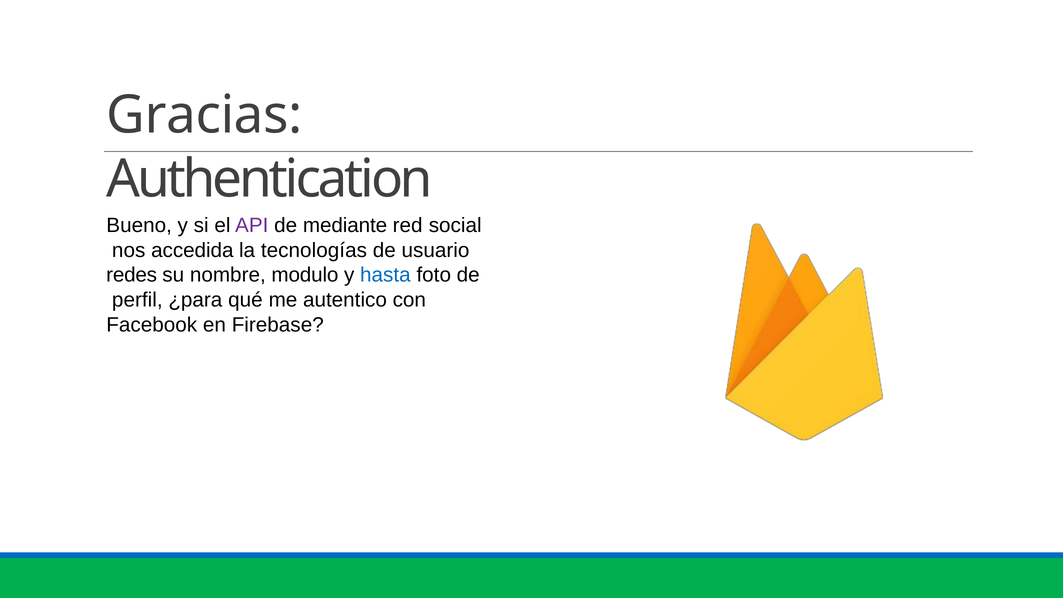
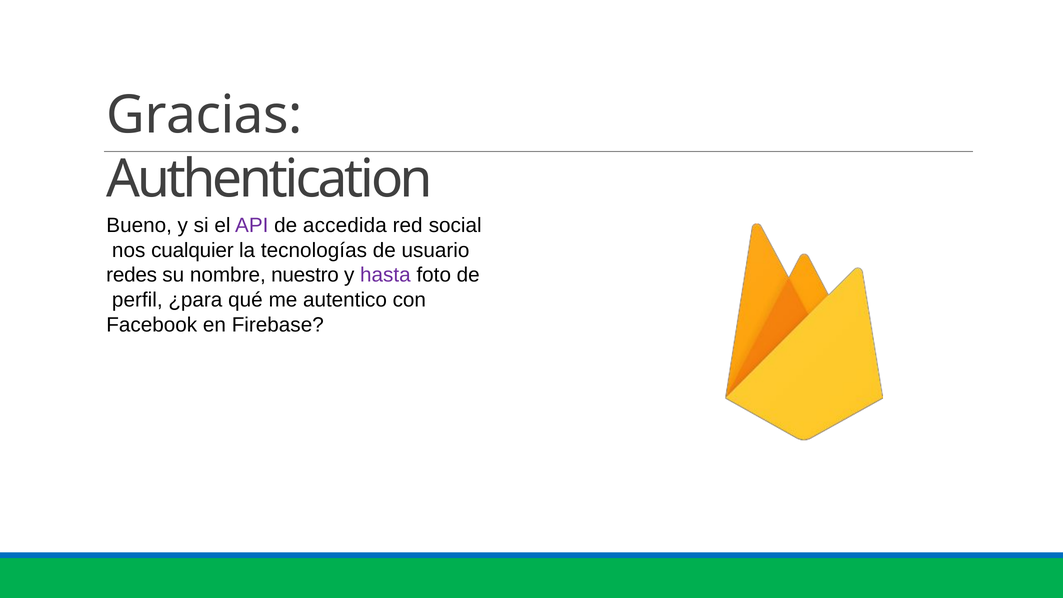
mediante: mediante -> accedida (345, 225)
accedida: accedida -> cualquier (192, 250)
modulo: modulo -> nuestro (305, 275)
hasta colour: blue -> purple (385, 275)
